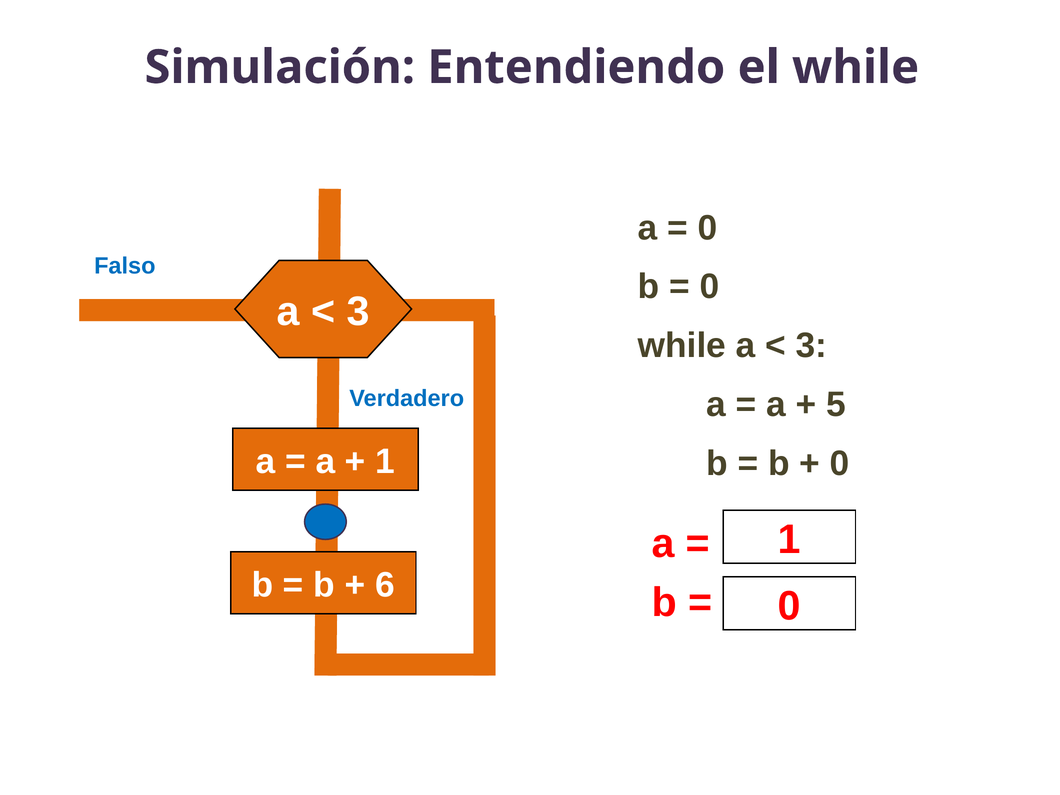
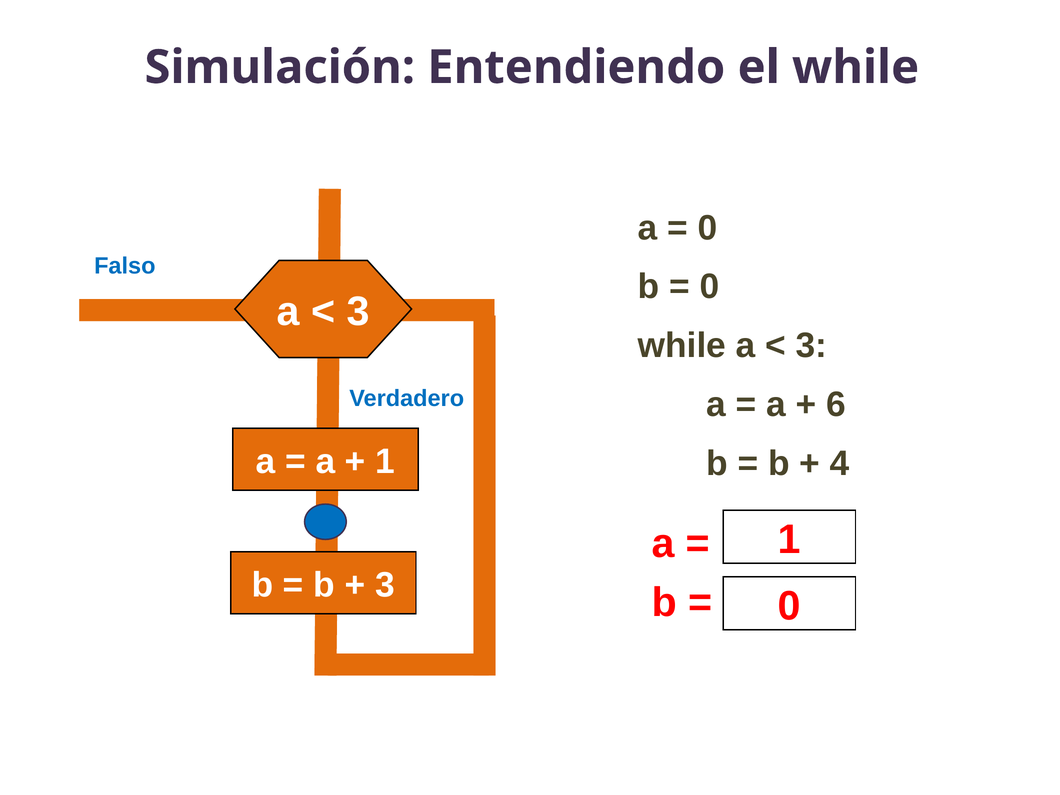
5: 5 -> 6 (836, 405)
0: 0 -> 4 (840, 463)
6: 6 -> 3 (385, 585)
